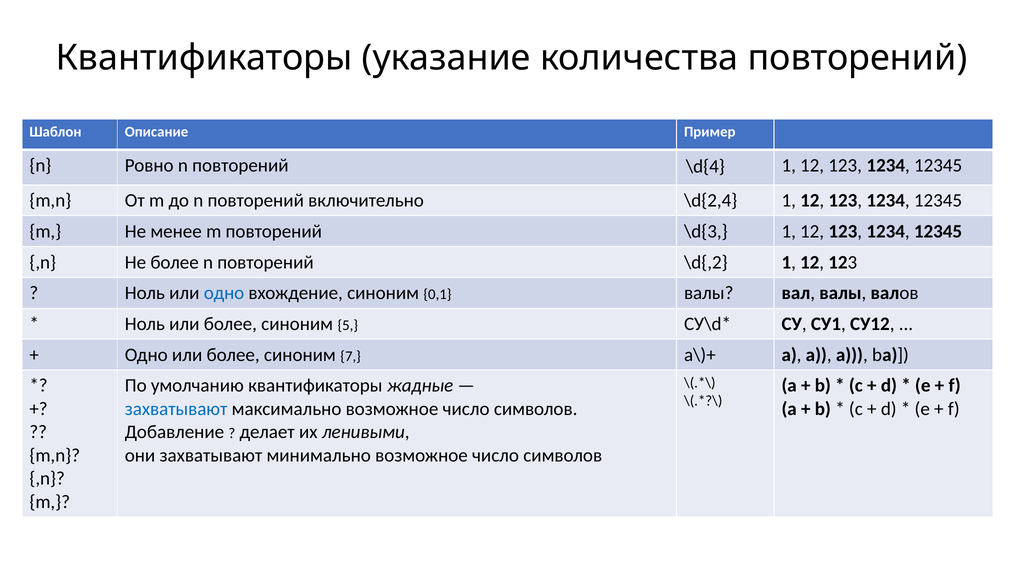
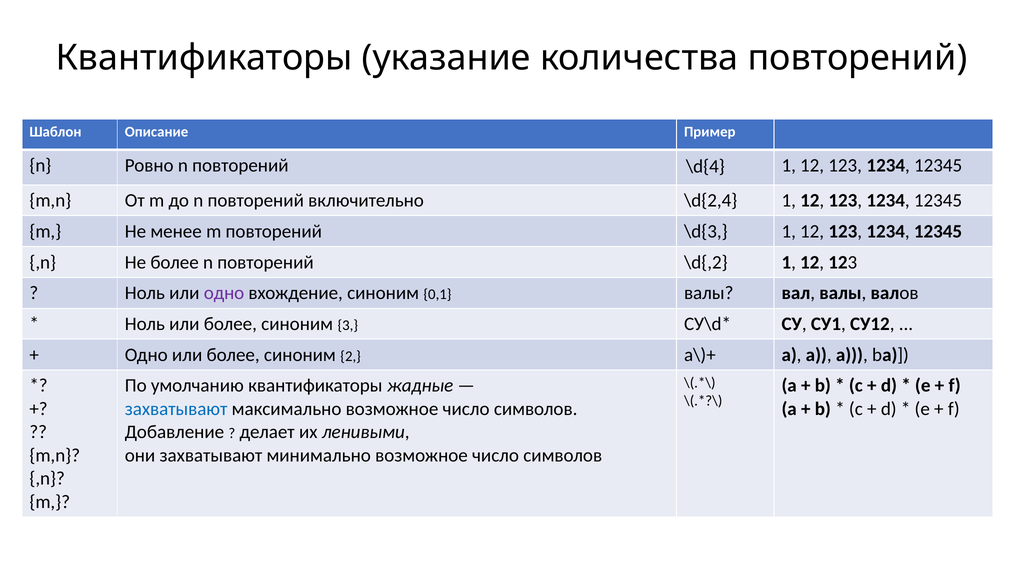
одно colour: blue -> purple (224, 293)
5: 5 -> 3 (348, 325)
7: 7 -> 2 (351, 356)
